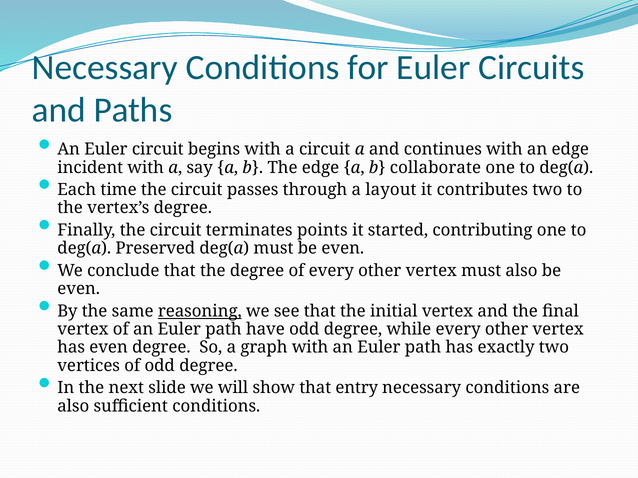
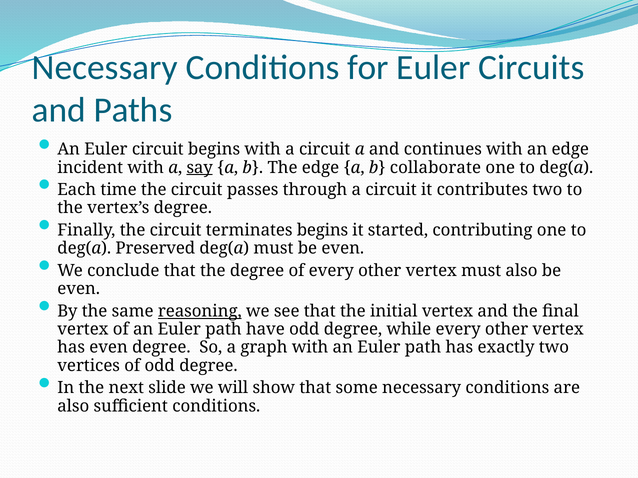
say underline: none -> present (200, 168)
through a layout: layout -> circuit (391, 190)
terminates points: points -> begins (323, 230)
entry: entry -> some (357, 388)
